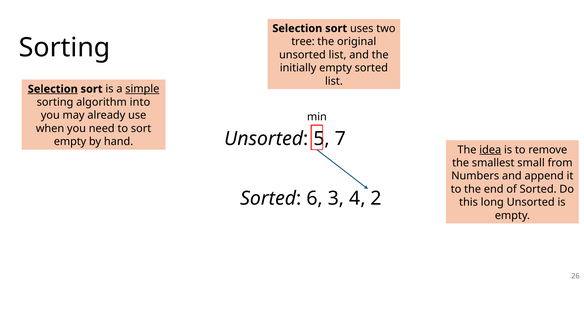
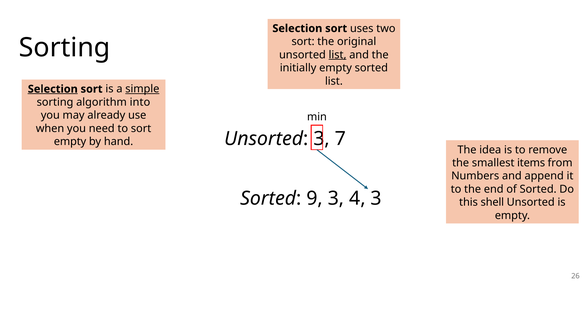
tree: tree -> sort (303, 42)
list underline: none -> present (338, 55)
Unsorted 5: 5 -> 3 (322, 138)
idea underline: present -> none (490, 149)
small: small -> items (531, 163)
6: 6 -> 9 (315, 198)
4 2: 2 -> 3 (376, 198)
long: long -> shell (492, 202)
